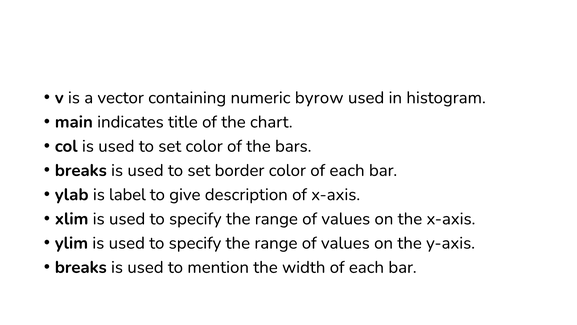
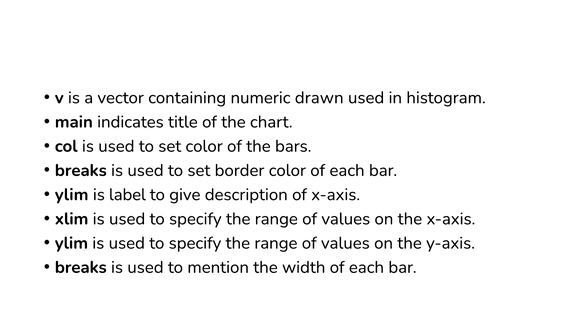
byrow: byrow -> drawn (319, 98)
ylab: ylab -> ylim (72, 194)
